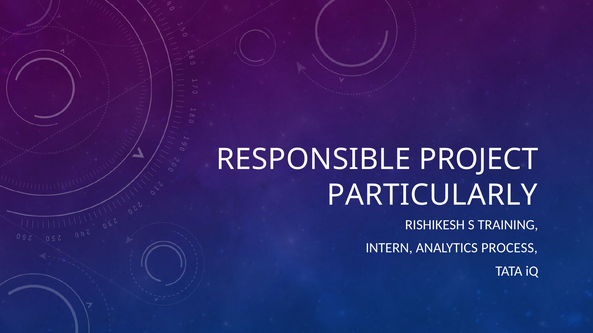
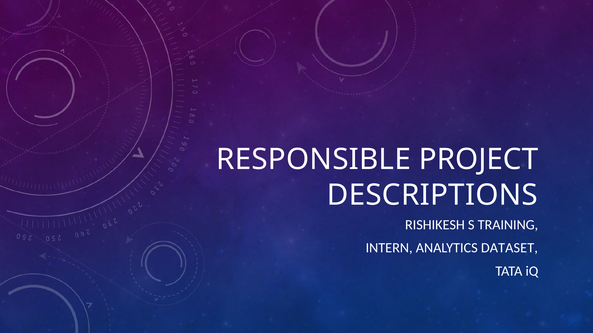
PARTICULARLY: PARTICULARLY -> DESCRIPTIONS (432, 195)
PROCESS: PROCESS -> DATASET (509, 248)
